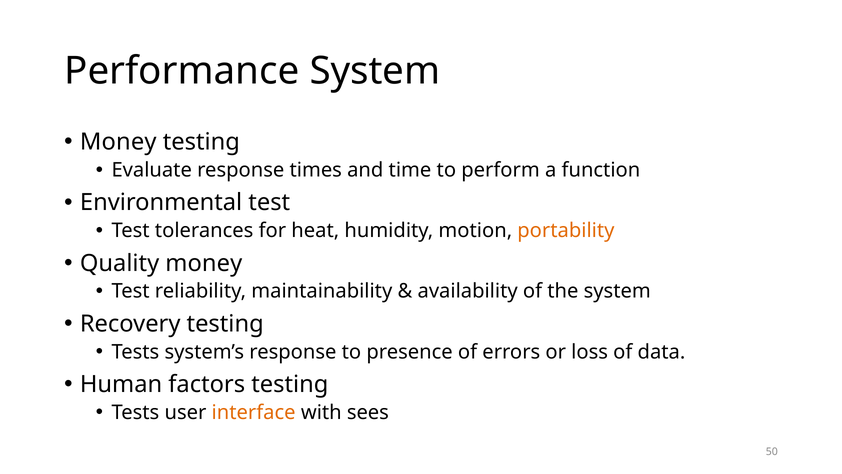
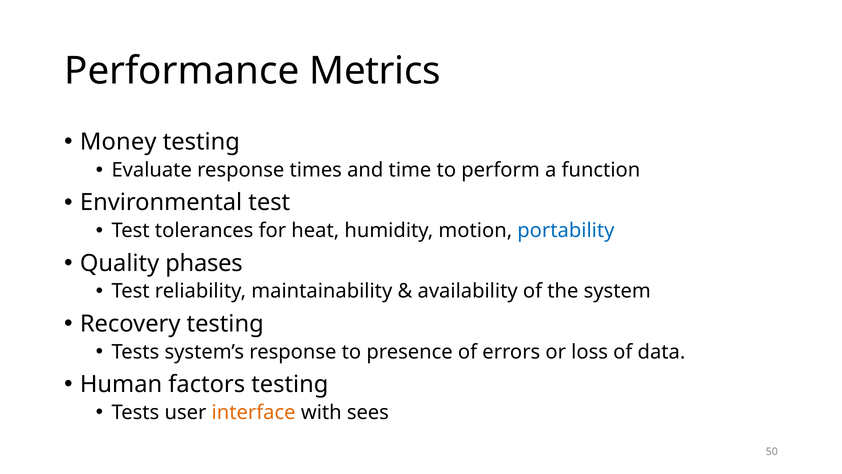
Performance System: System -> Metrics (375, 71)
portability colour: orange -> blue (566, 231)
Quality money: money -> phases (204, 263)
